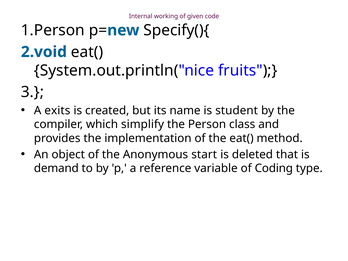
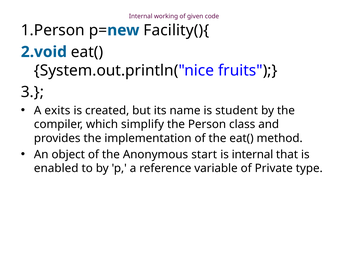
Specify(){: Specify(){ -> Facility(){ (176, 30)
is deleted: deleted -> internal (252, 154)
demand: demand -> enabled (56, 168)
Coding: Coding -> Private (274, 168)
